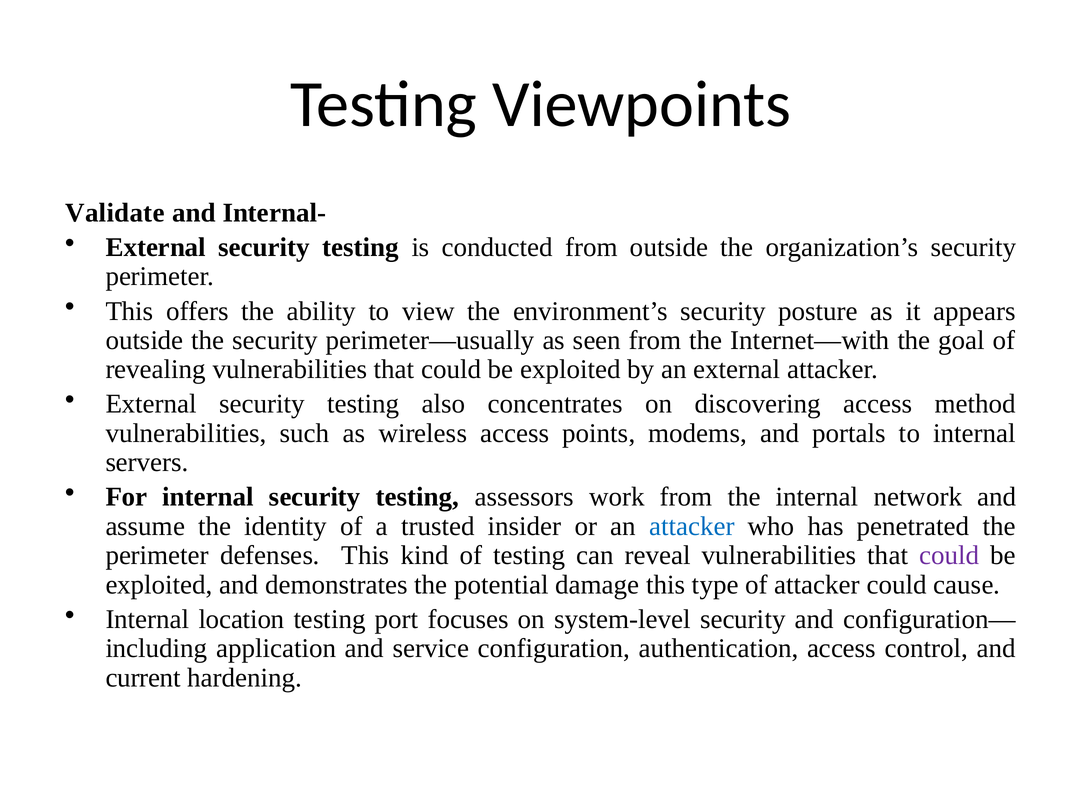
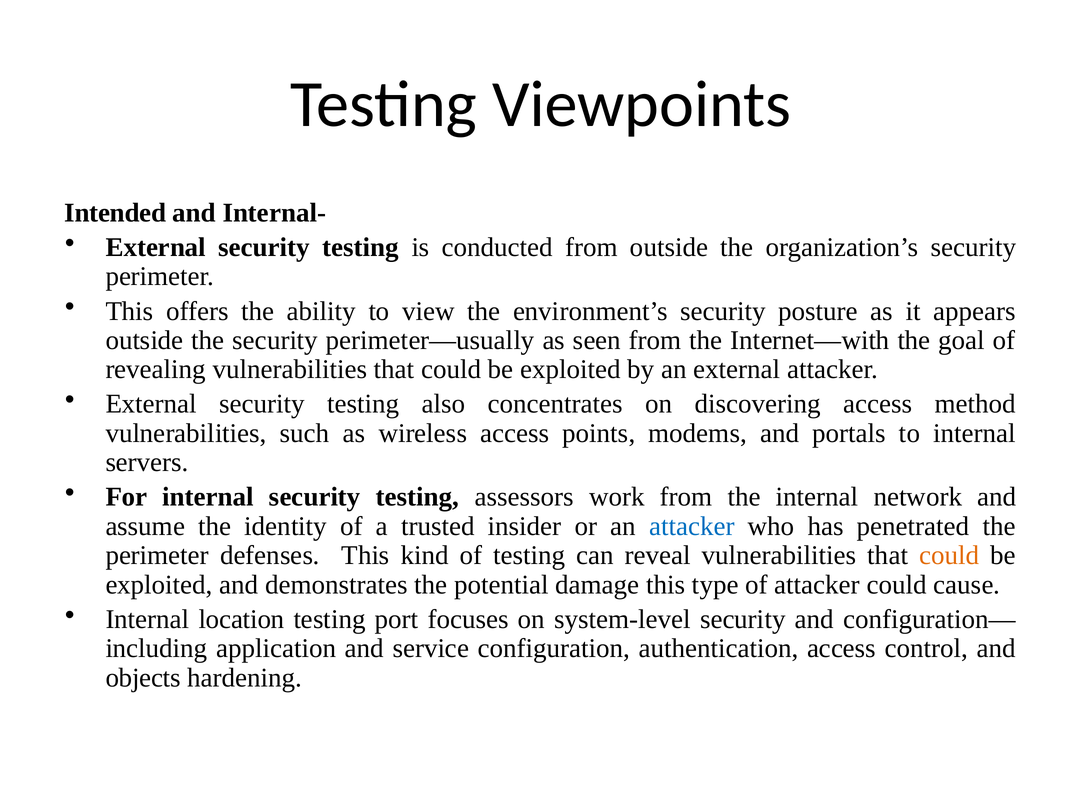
Validate: Validate -> Intended (115, 213)
could colour: purple -> orange (949, 556)
current: current -> objects (143, 678)
